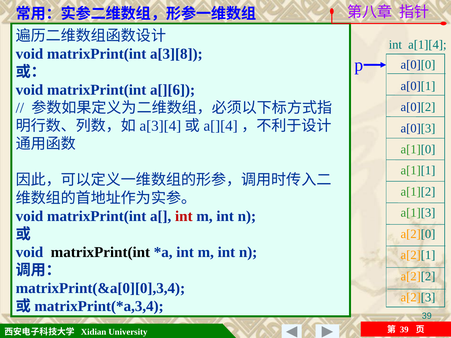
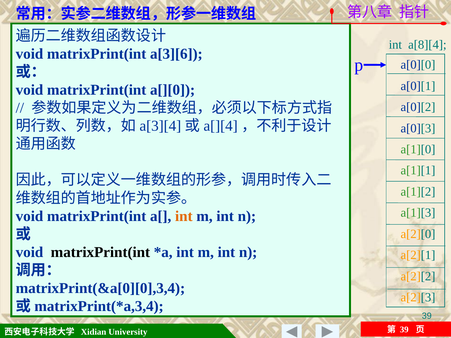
a[1][4: a[1][4 -> a[8][4 (427, 45)
a[3][8: a[3][8 -> a[3][6 (176, 54)
a[][6: a[][6 -> a[][0 (173, 90)
int colour: red -> orange (184, 216)
